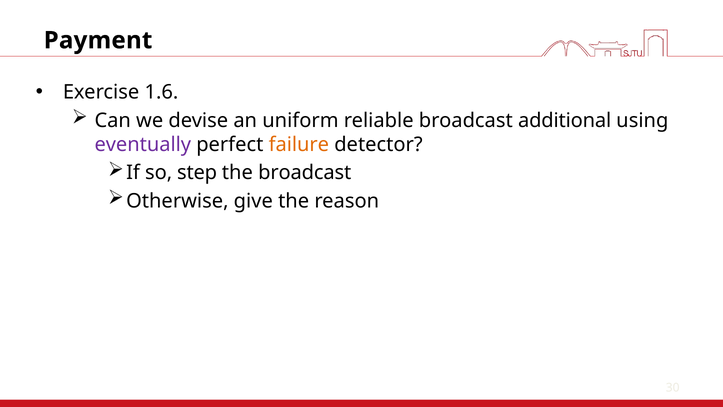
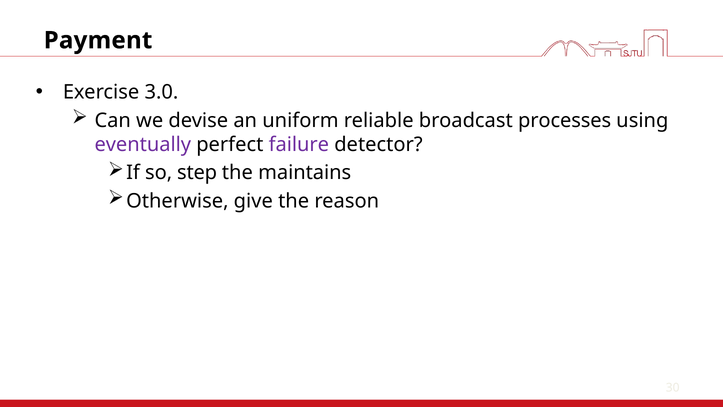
1.6: 1.6 -> 3.0 (161, 92)
additional: additional -> processes (565, 120)
failure colour: orange -> purple (299, 144)
the broadcast: broadcast -> maintains (305, 173)
